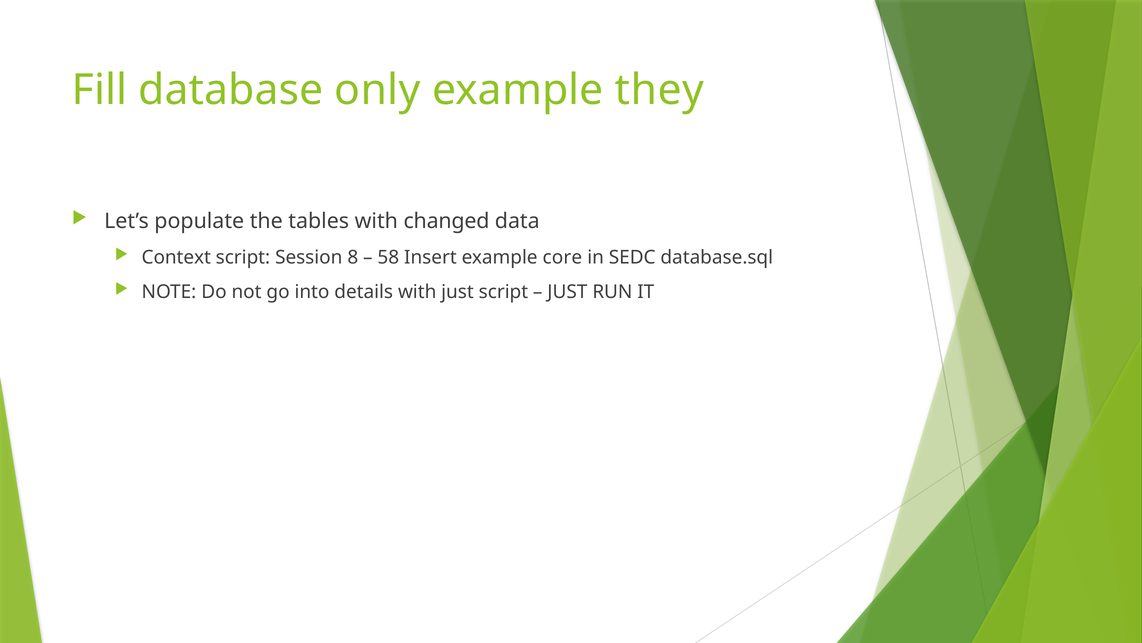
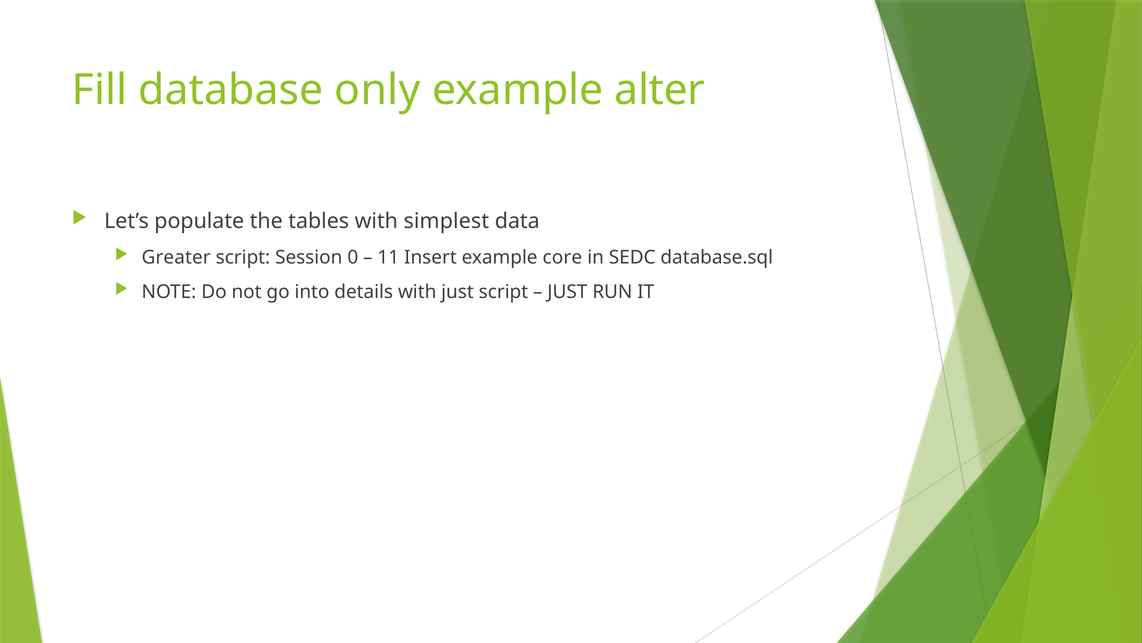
they: they -> alter (660, 90)
changed: changed -> simplest (446, 221)
Context: Context -> Greater (176, 257)
8: 8 -> 0 (353, 257)
58: 58 -> 11 (388, 257)
